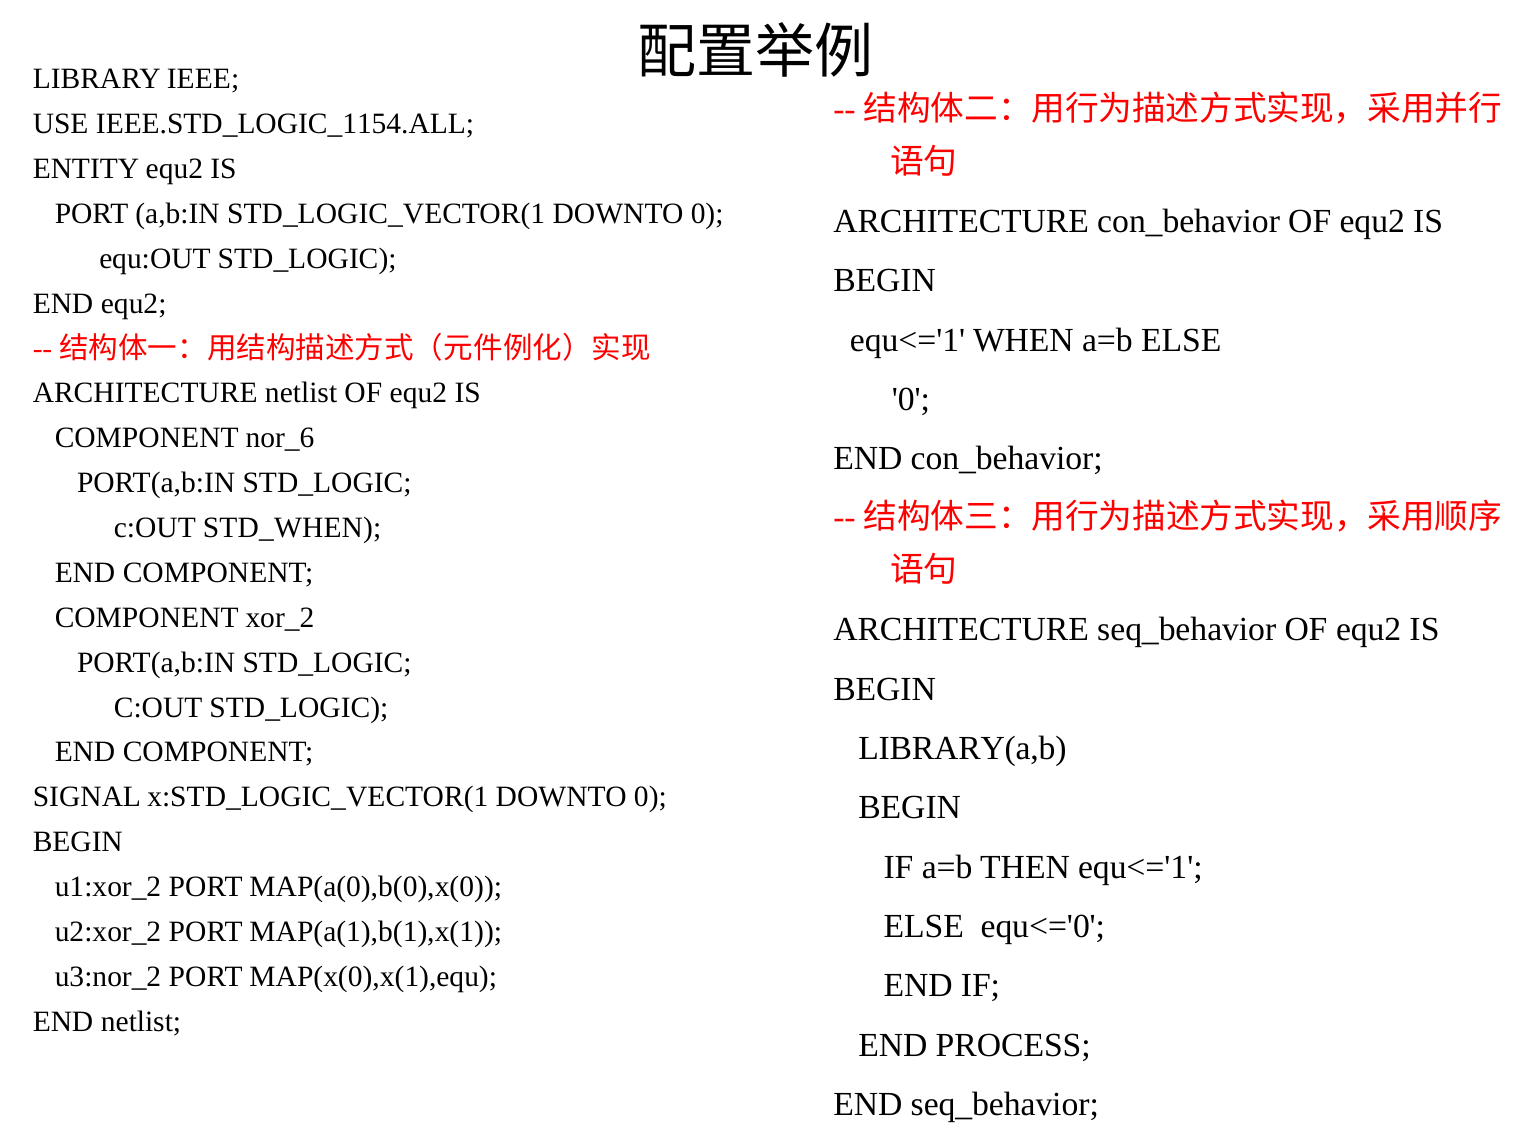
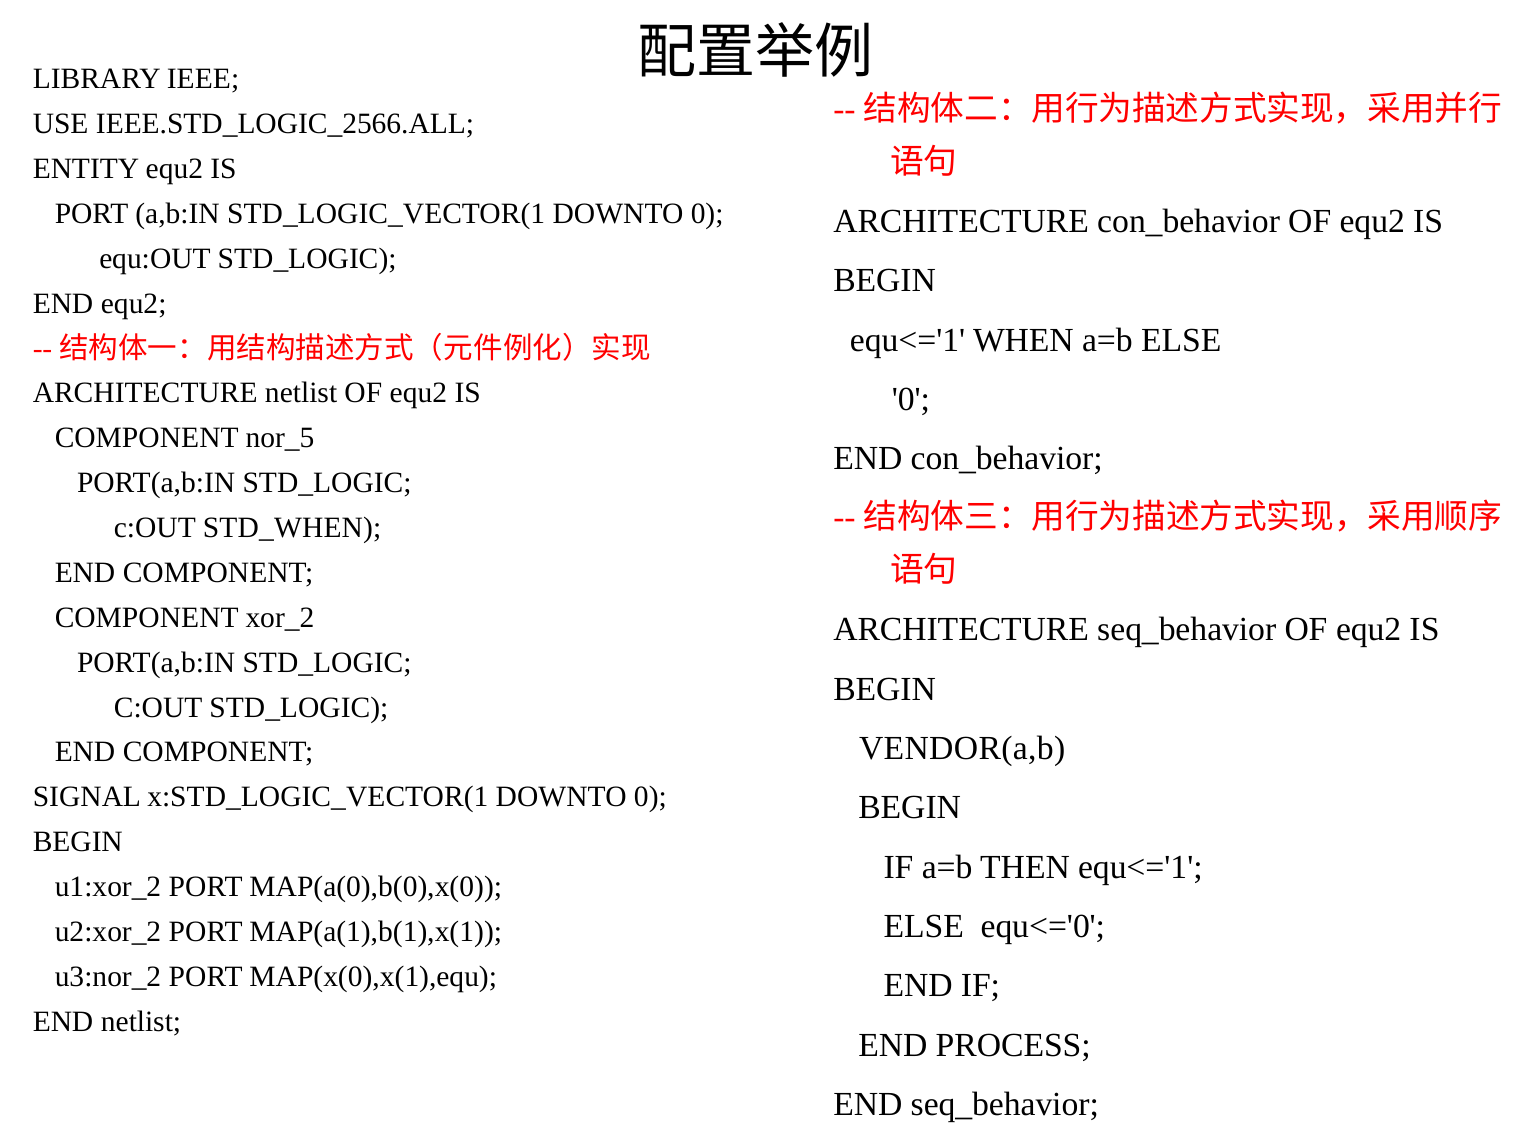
IEEE.STD_LOGIC_1154.ALL: IEEE.STD_LOGIC_1154.ALL -> IEEE.STD_LOGIC_2566.ALL (285, 124)
nor_6: nor_6 -> nor_5 (280, 438)
LIBRARY(a,b: LIBRARY(a,b -> VENDOR(a,b (962, 748)
